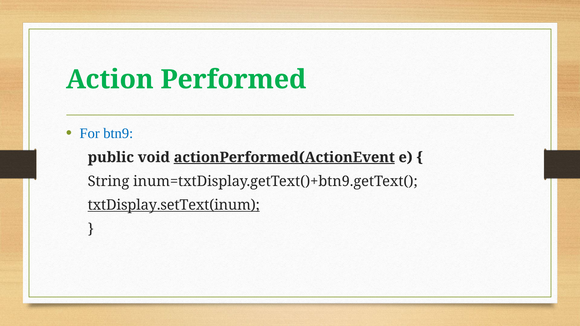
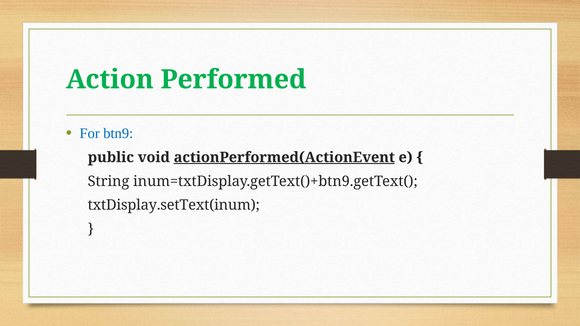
txtDisplay.setText(inum underline: present -> none (174, 205)
